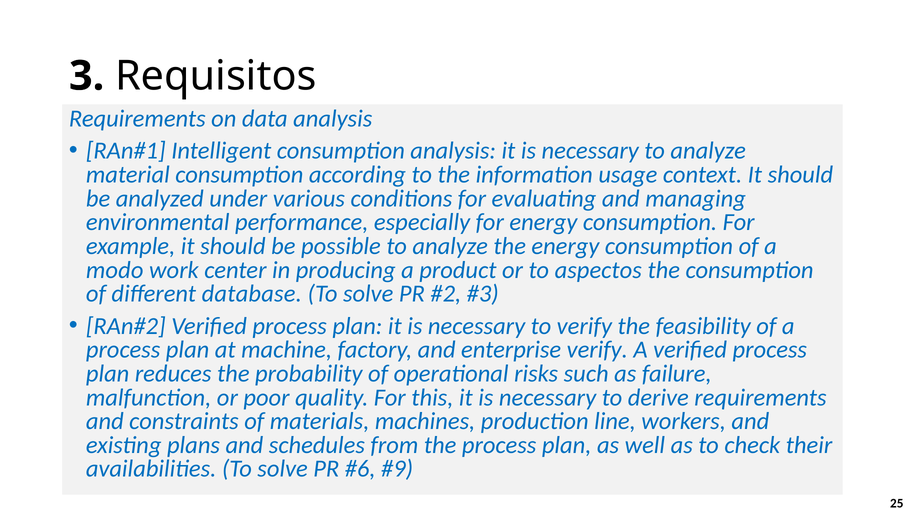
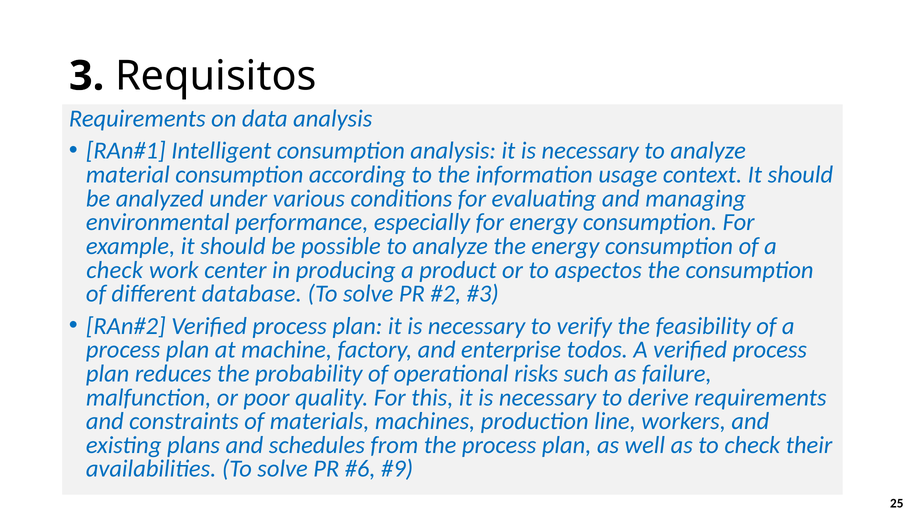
modo: modo -> check (115, 270)
enterprise verify: verify -> todos (597, 350)
